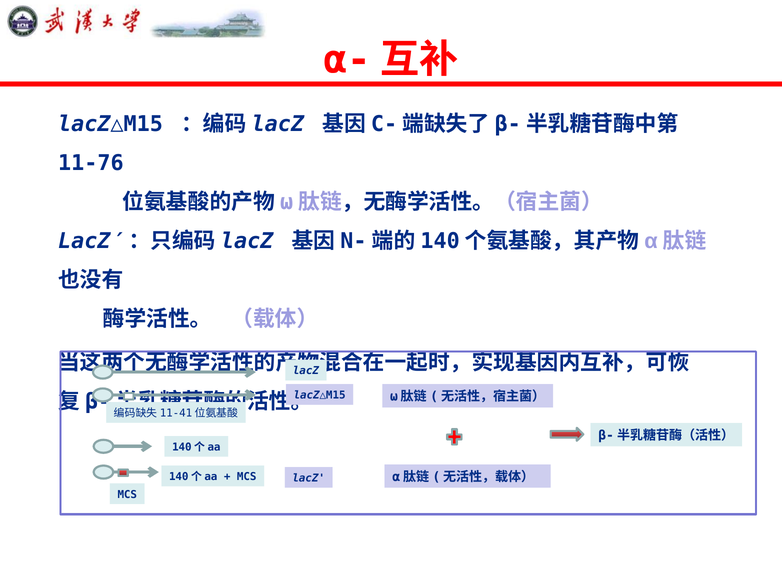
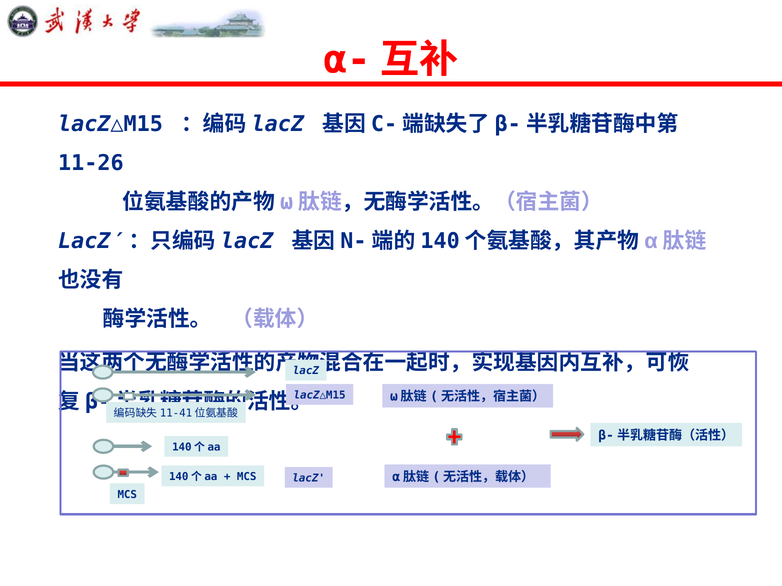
11-76: 11-76 -> 11-26 (91, 163)
